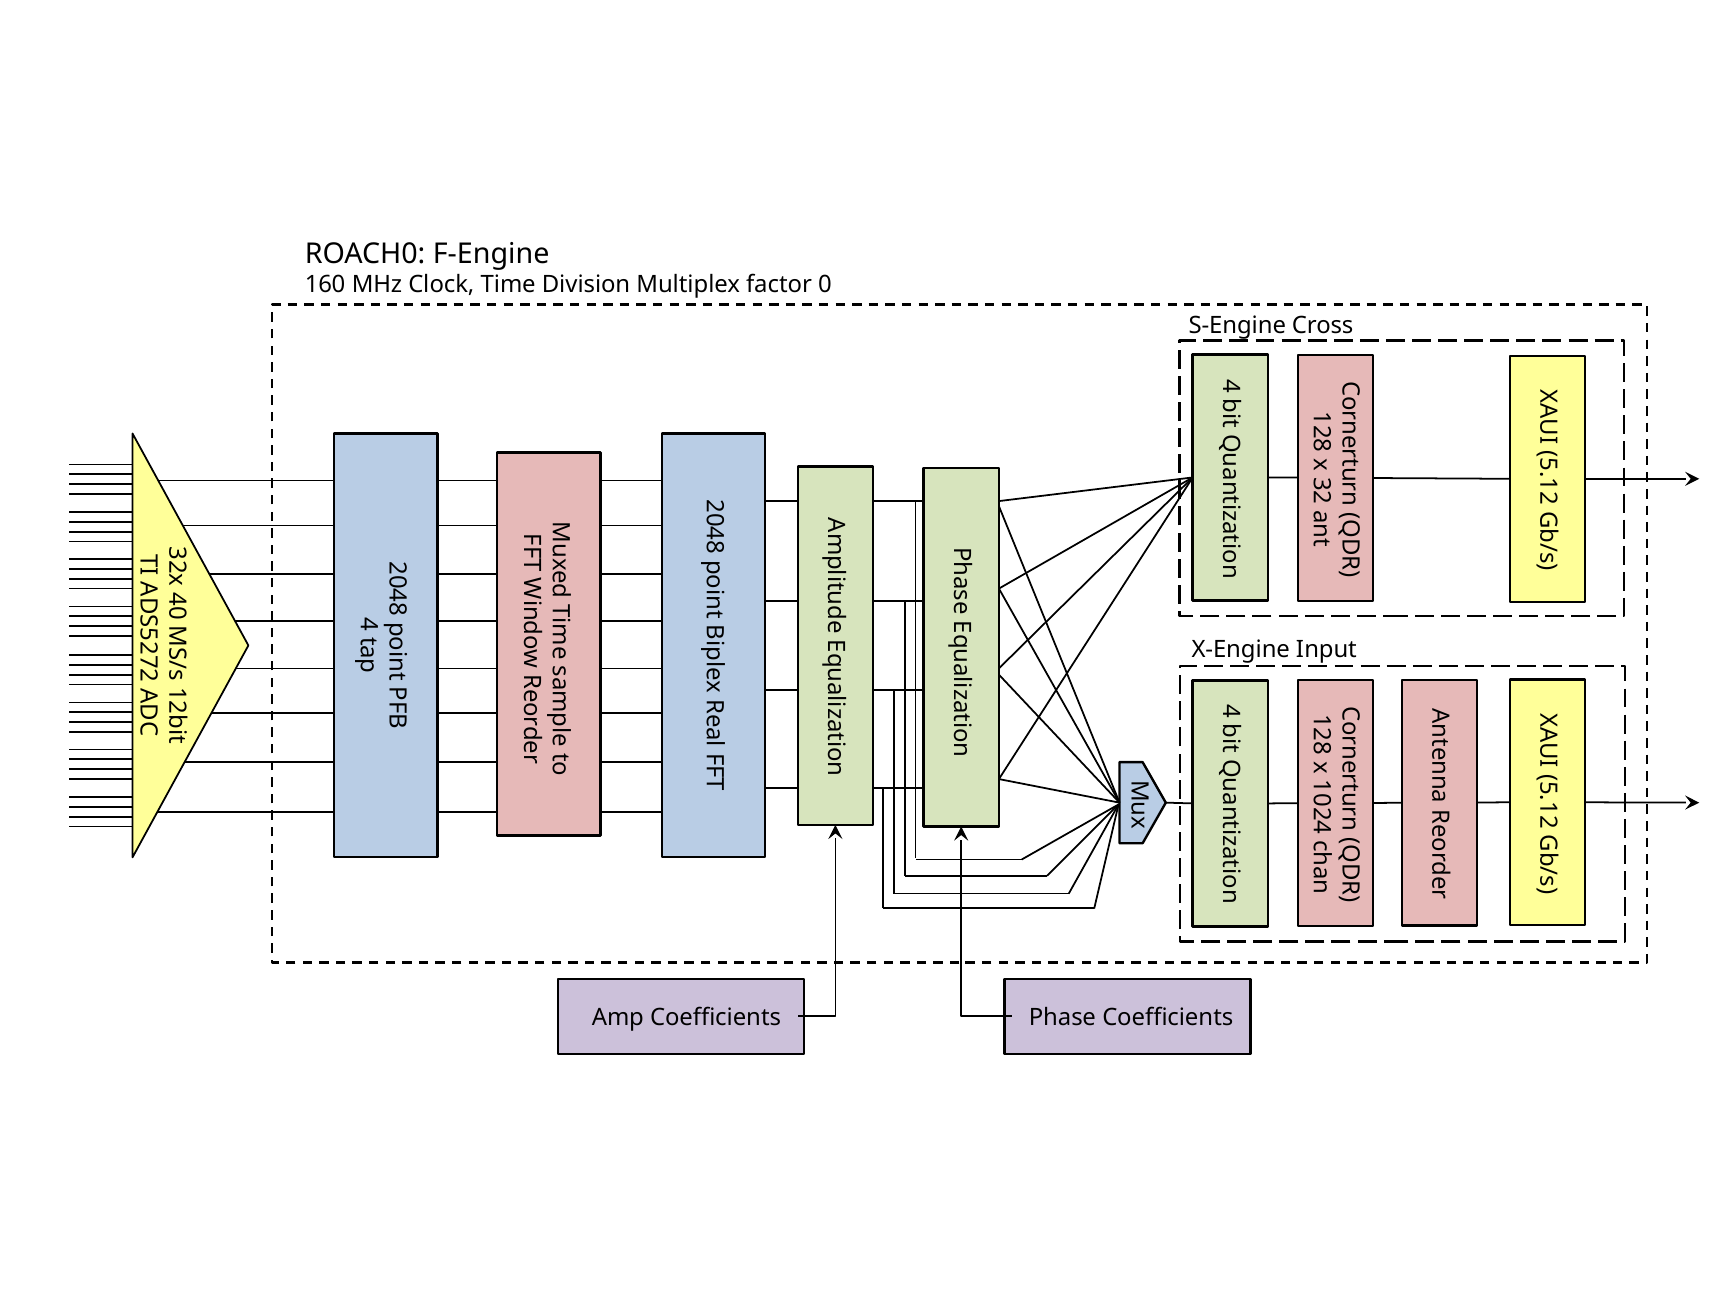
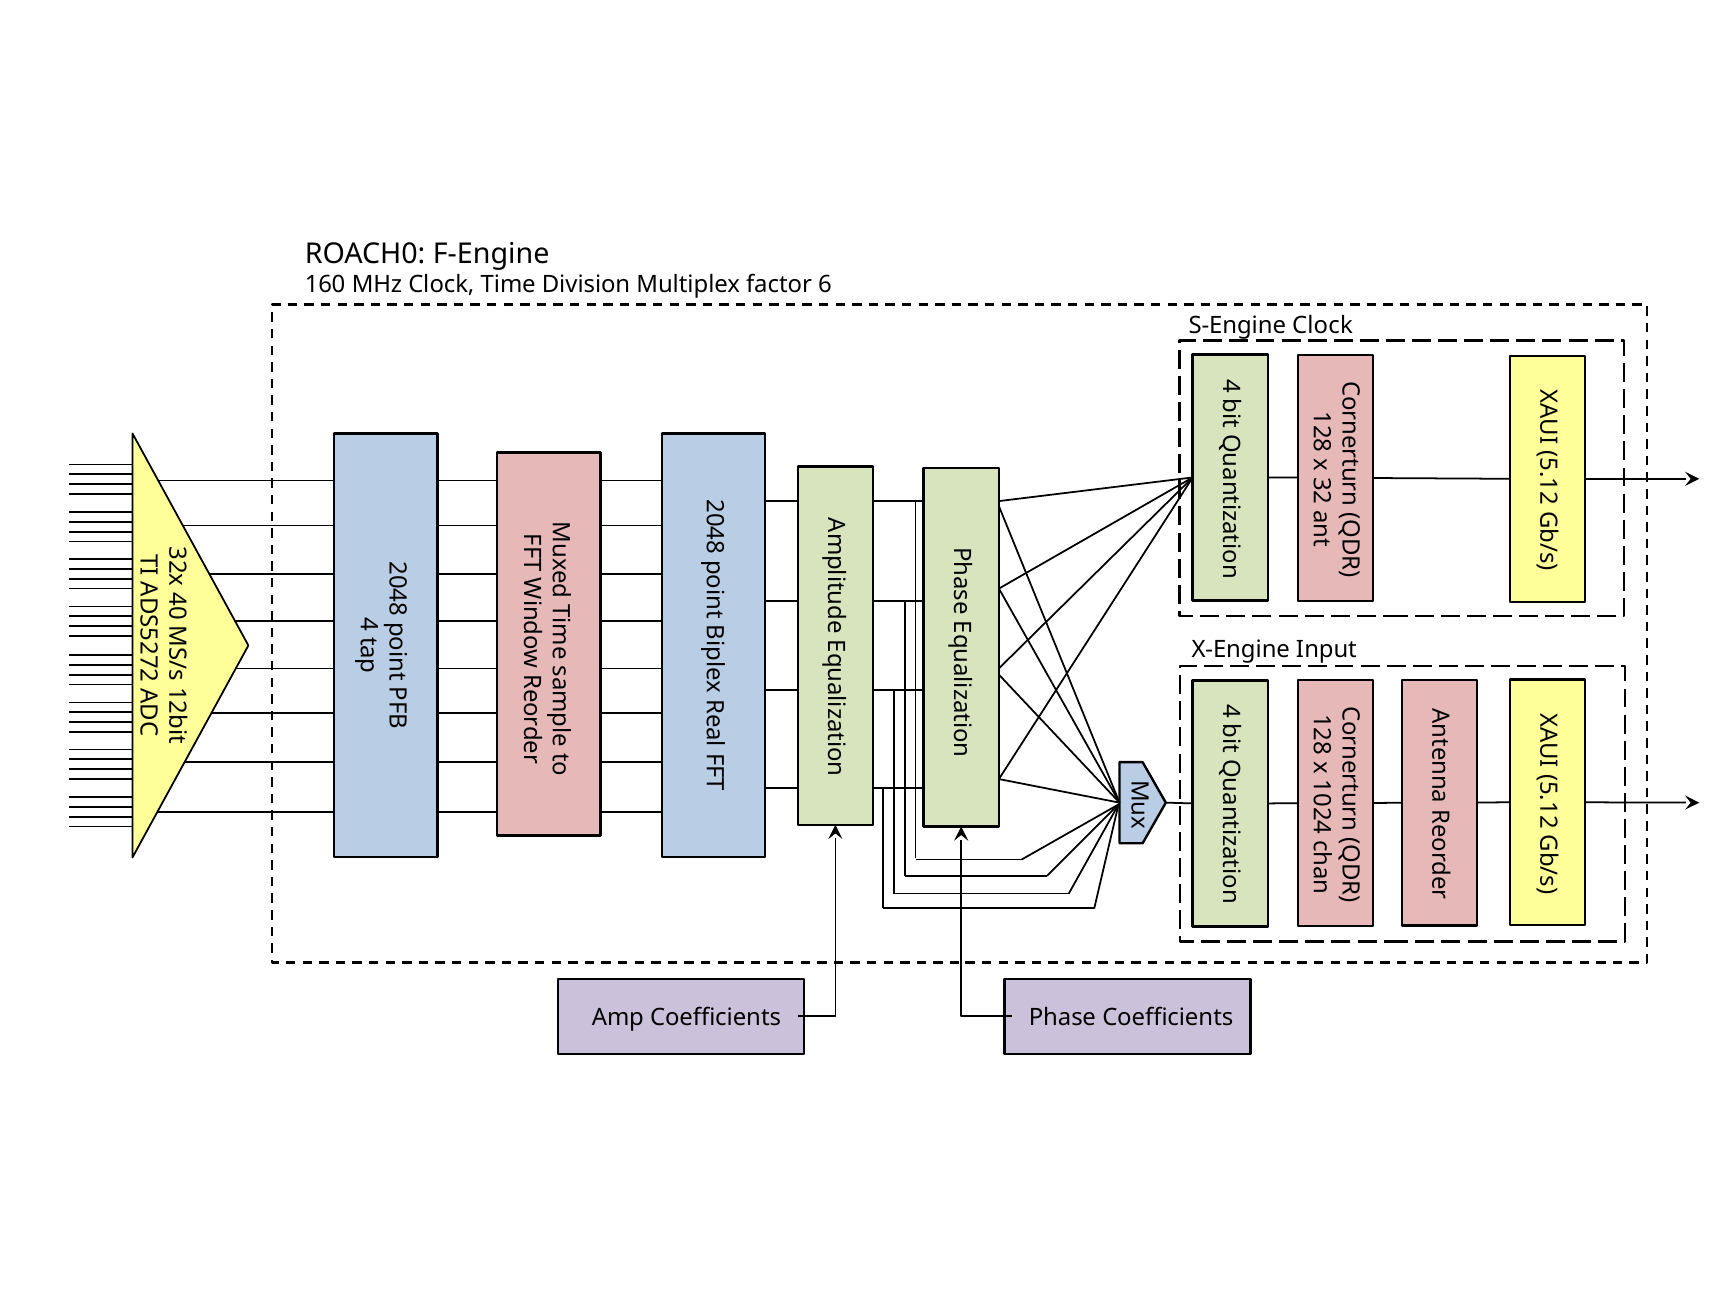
factor 0: 0 -> 6 (825, 285)
S-Engine Cross: Cross -> Clock (1322, 325)
